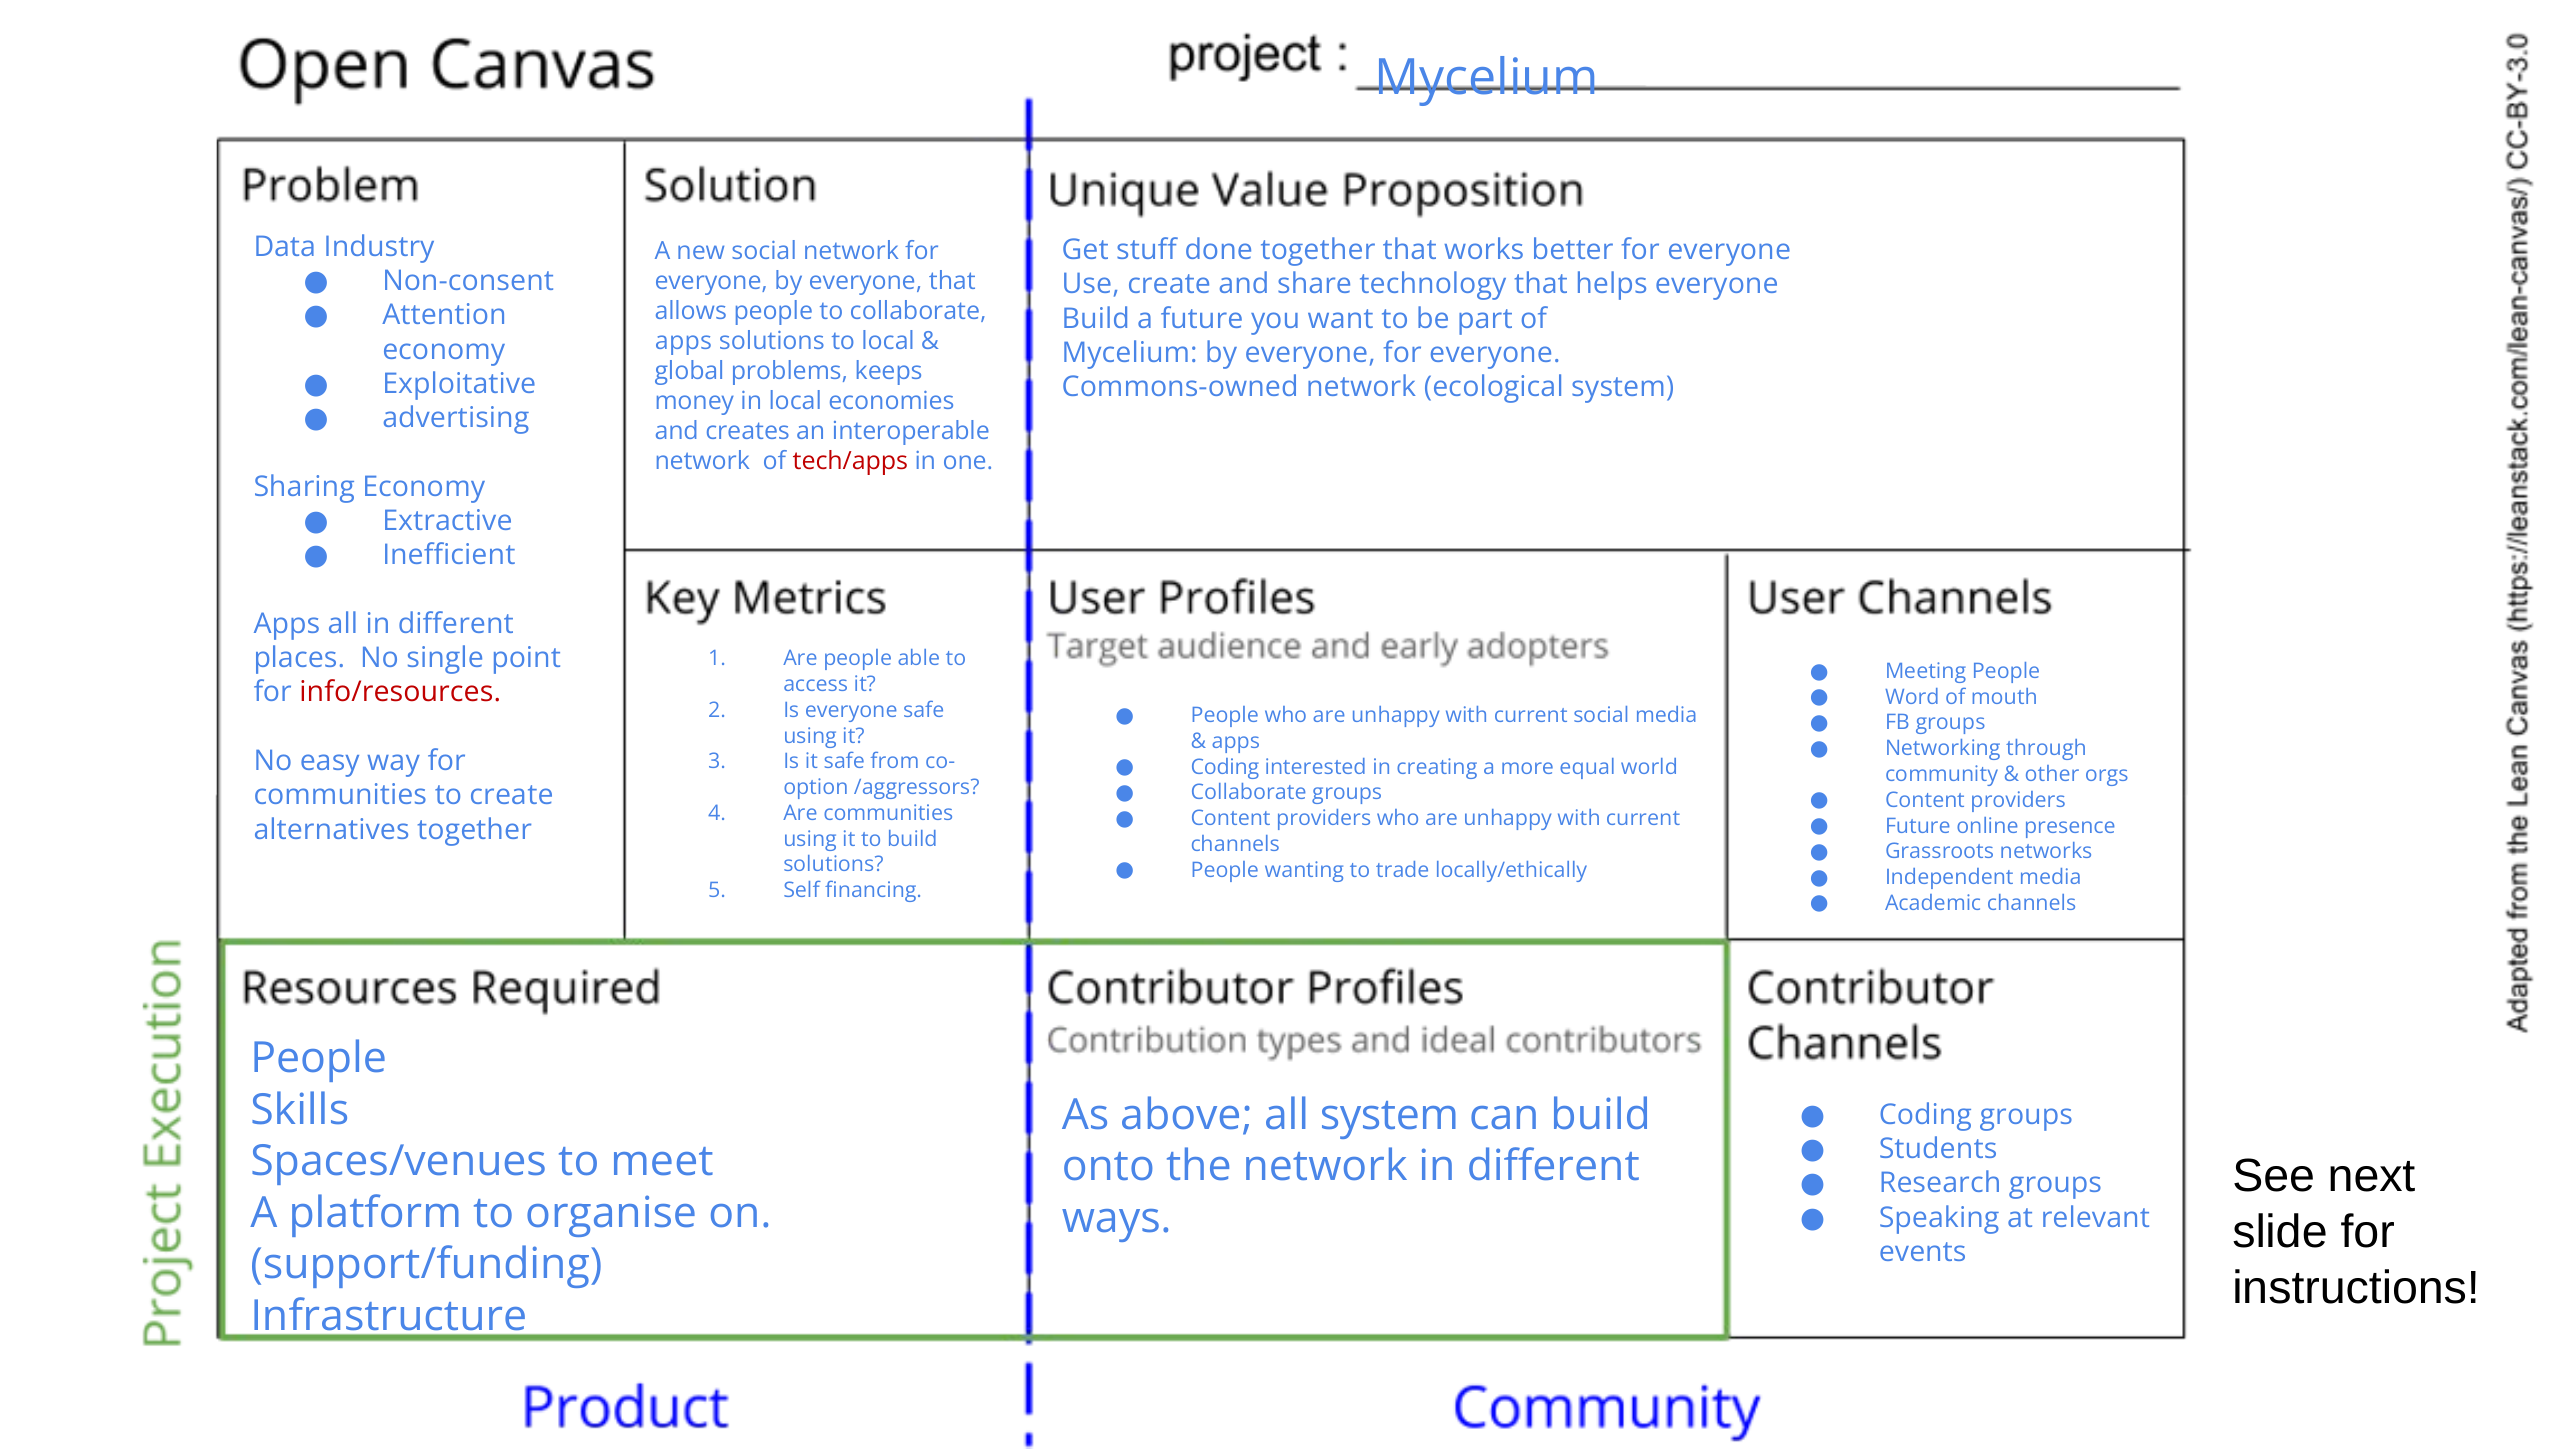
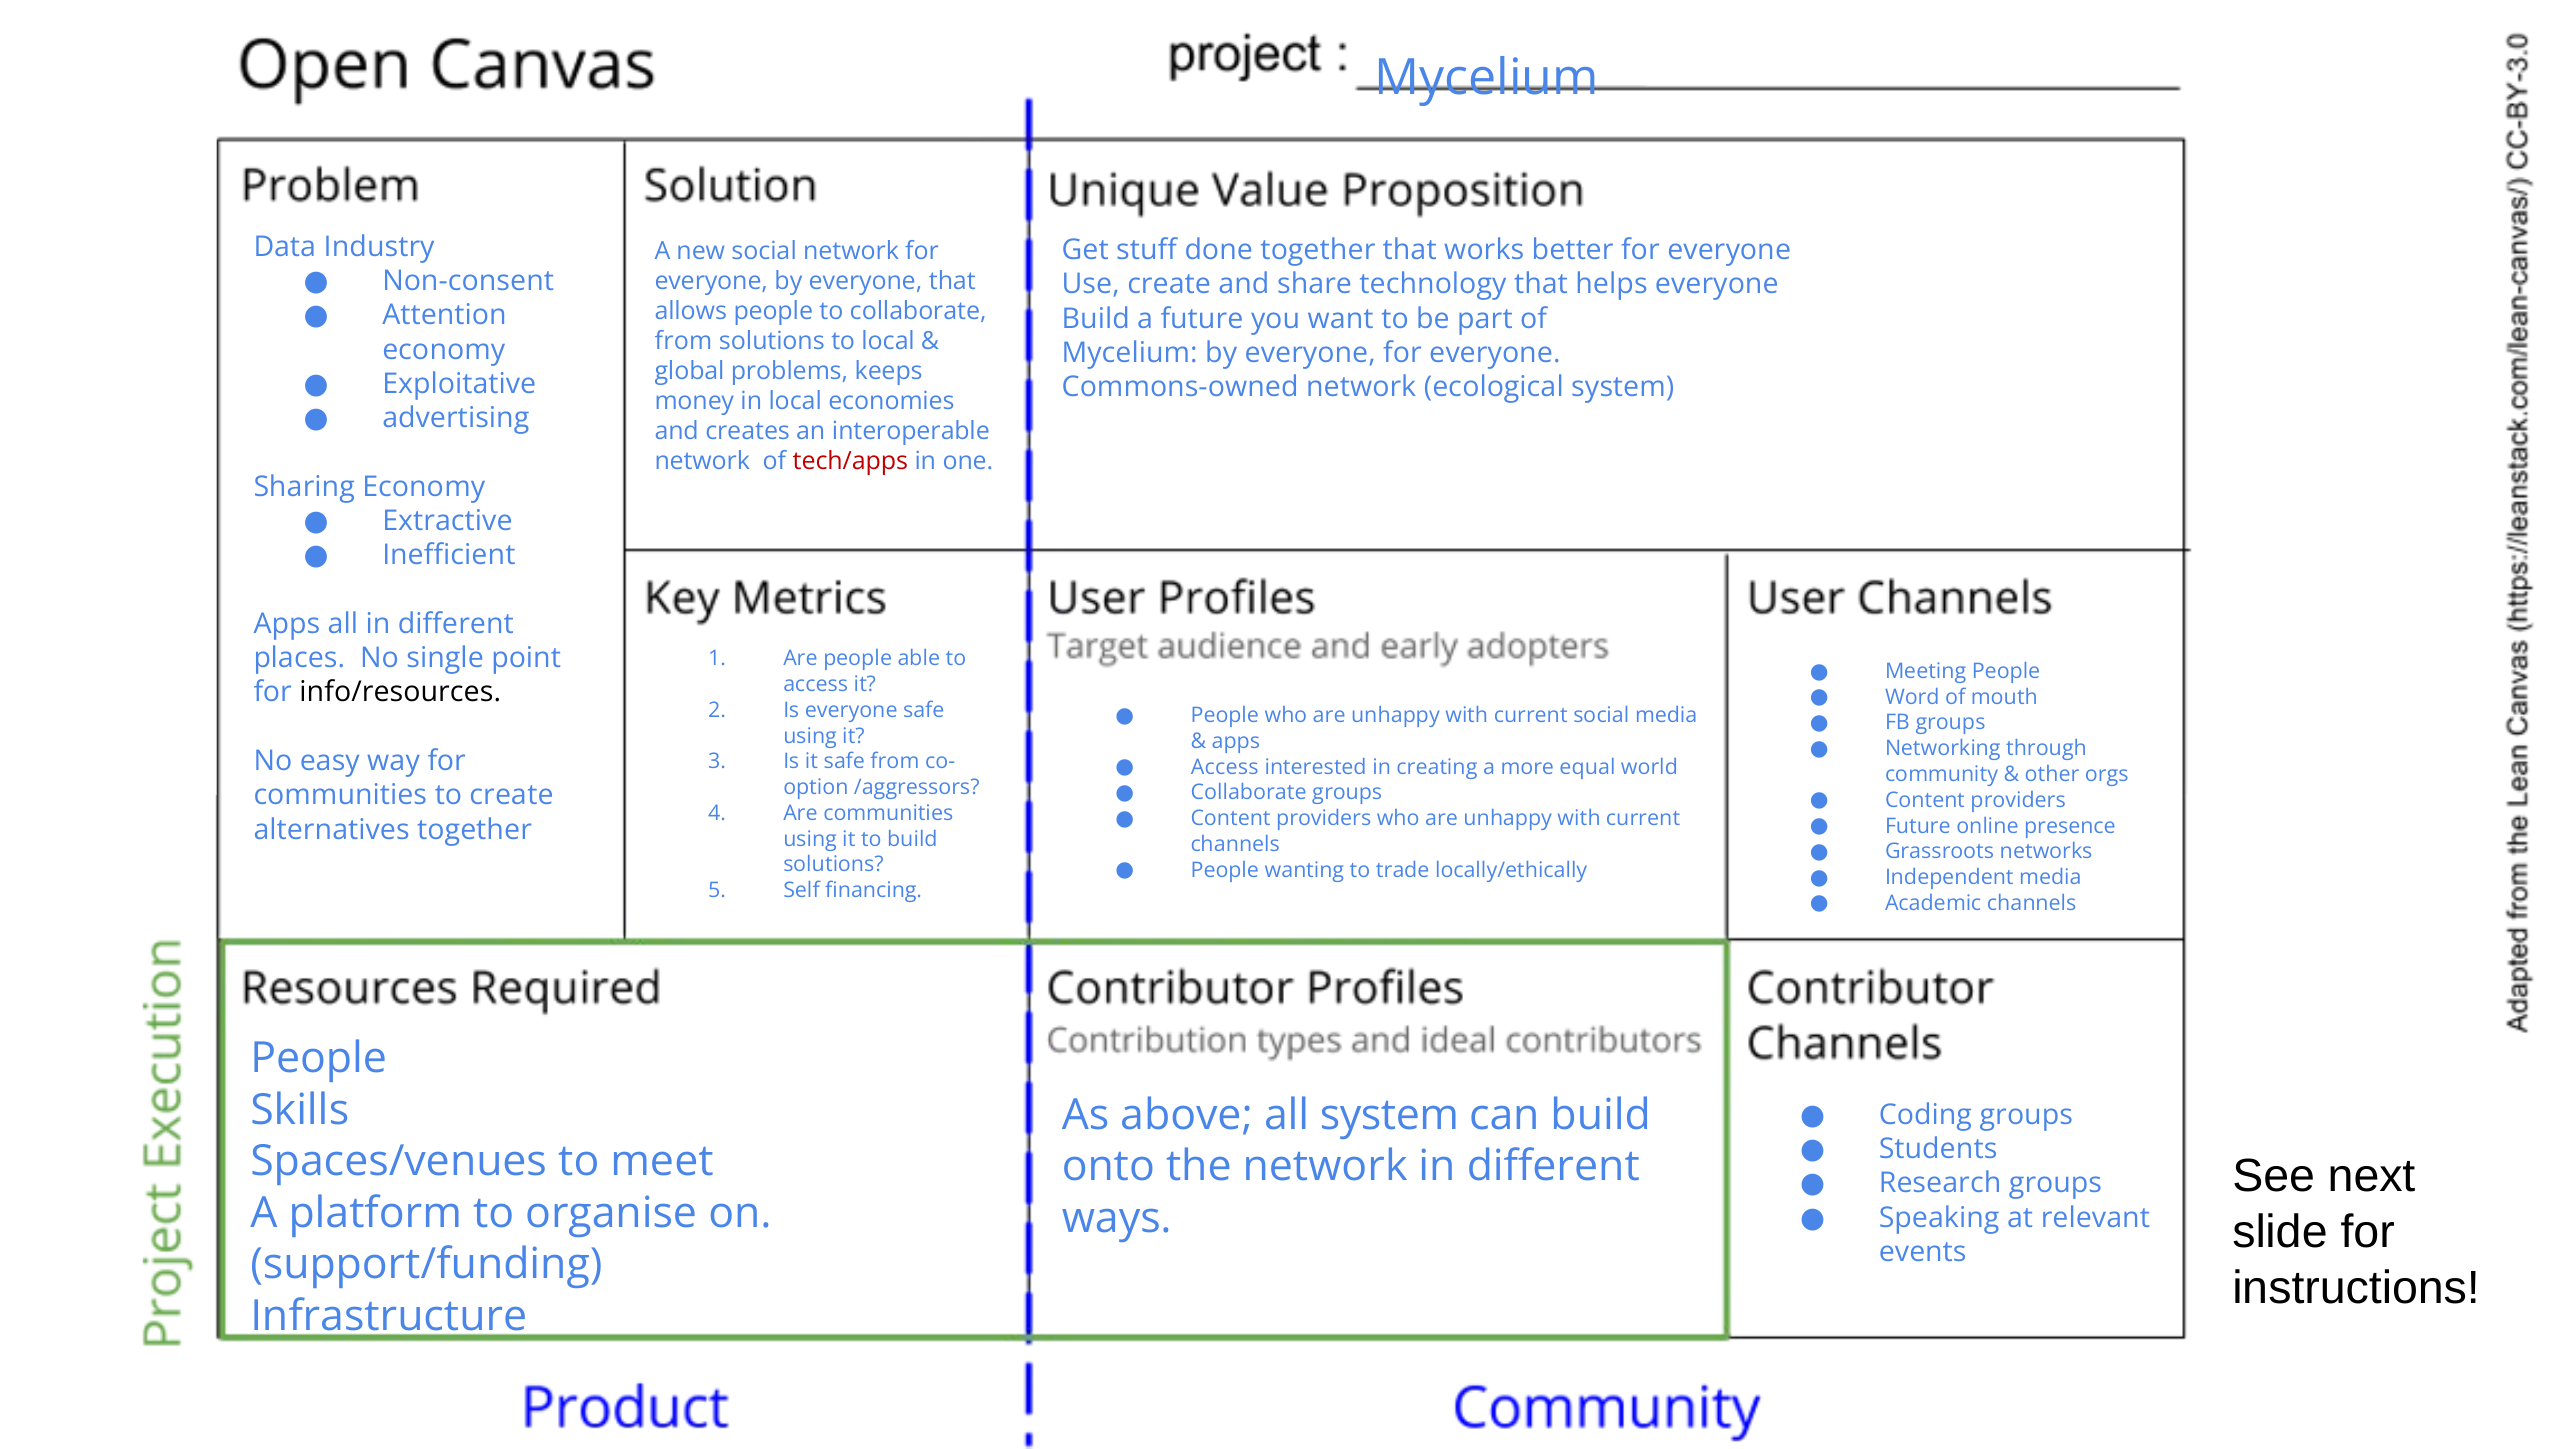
apps: apps -> from (684, 341)
info/resources colour: red -> black (400, 693)
Coding: Coding -> Access (1225, 767)
